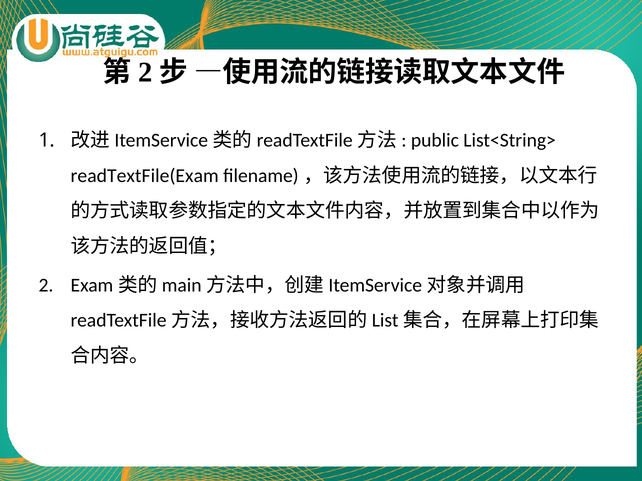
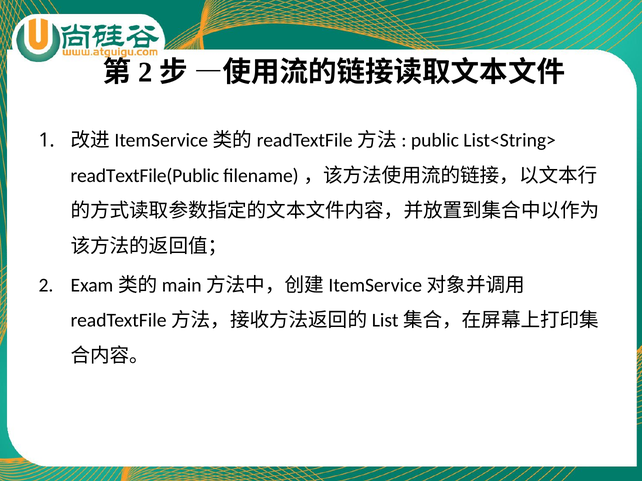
readTextFile(Exam: readTextFile(Exam -> readTextFile(Public (145, 176)
